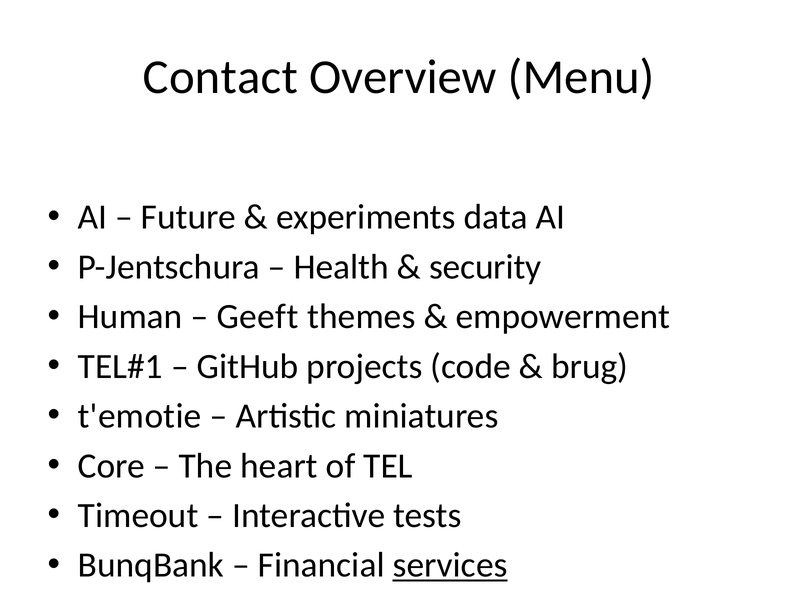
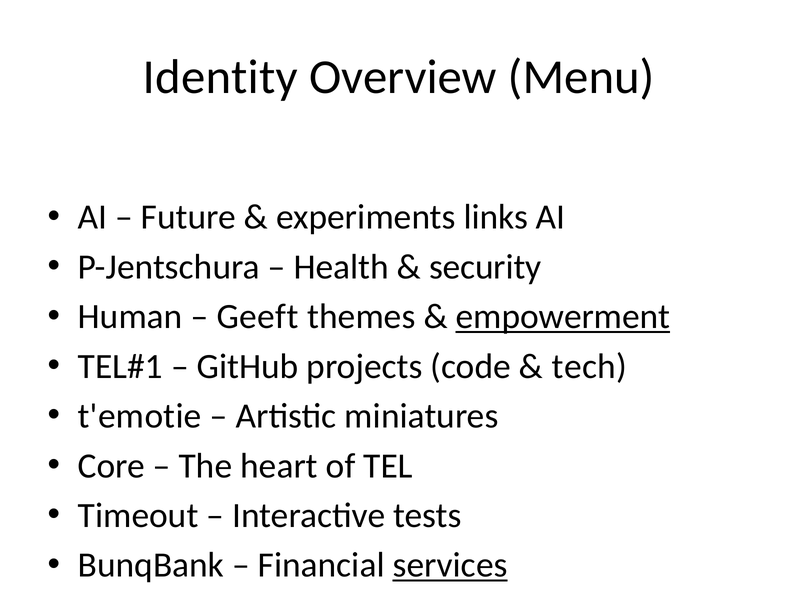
Contact: Contact -> Identity (220, 77)
data: data -> links (496, 217)
empowerment underline: none -> present (563, 316)
brug: brug -> tech (590, 366)
